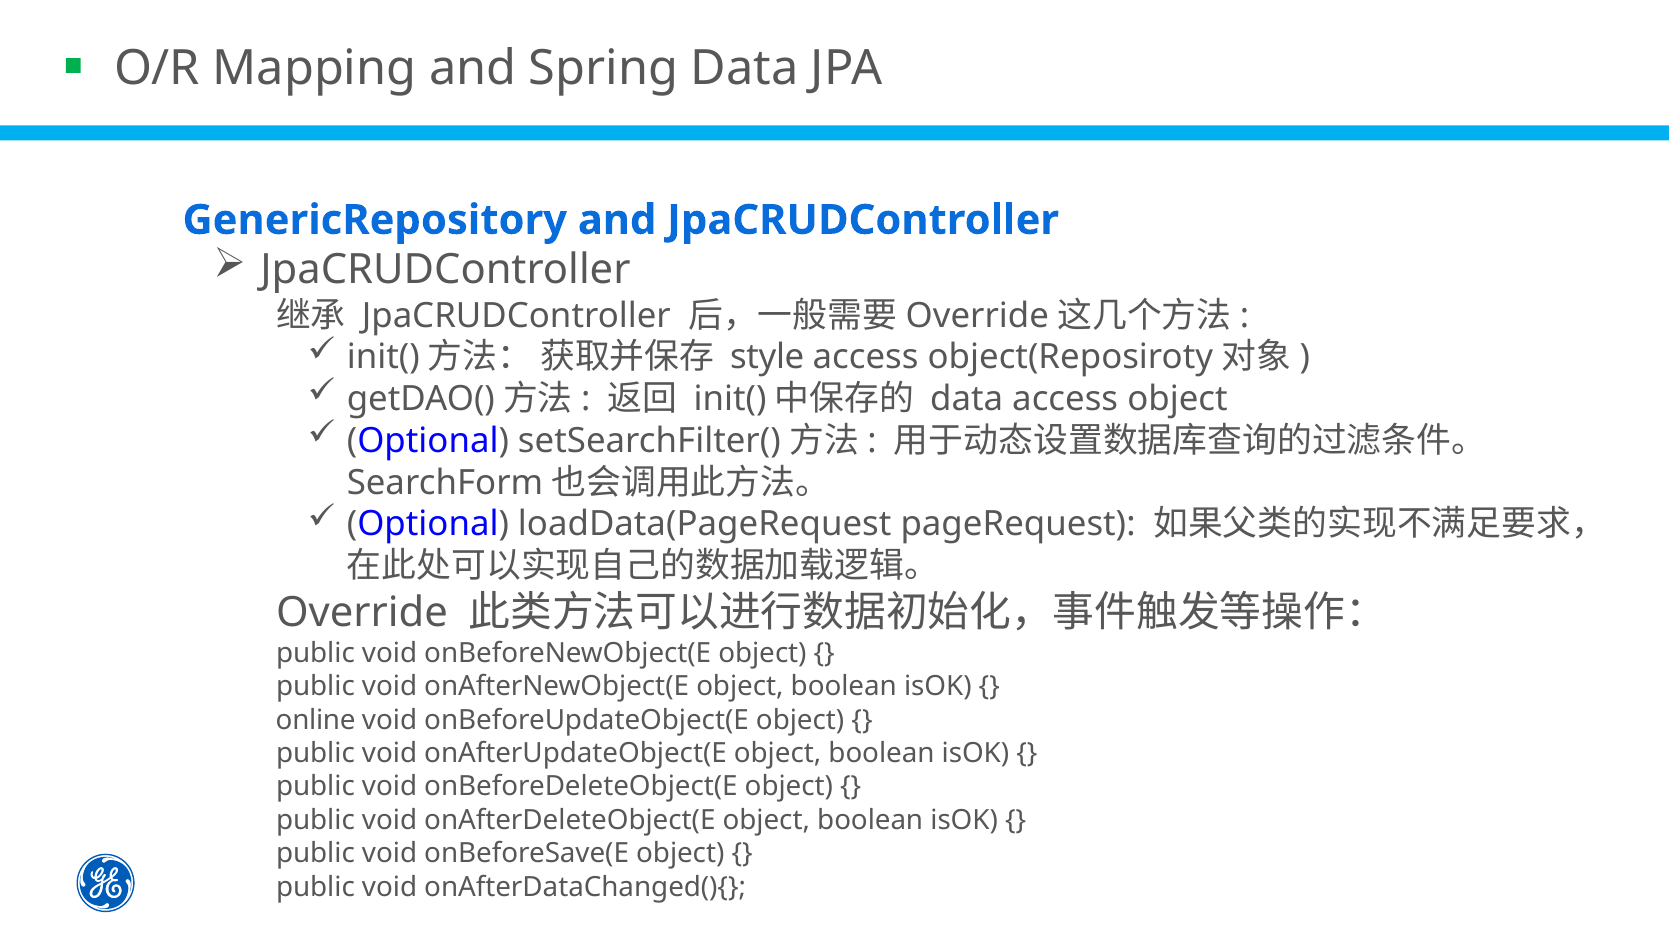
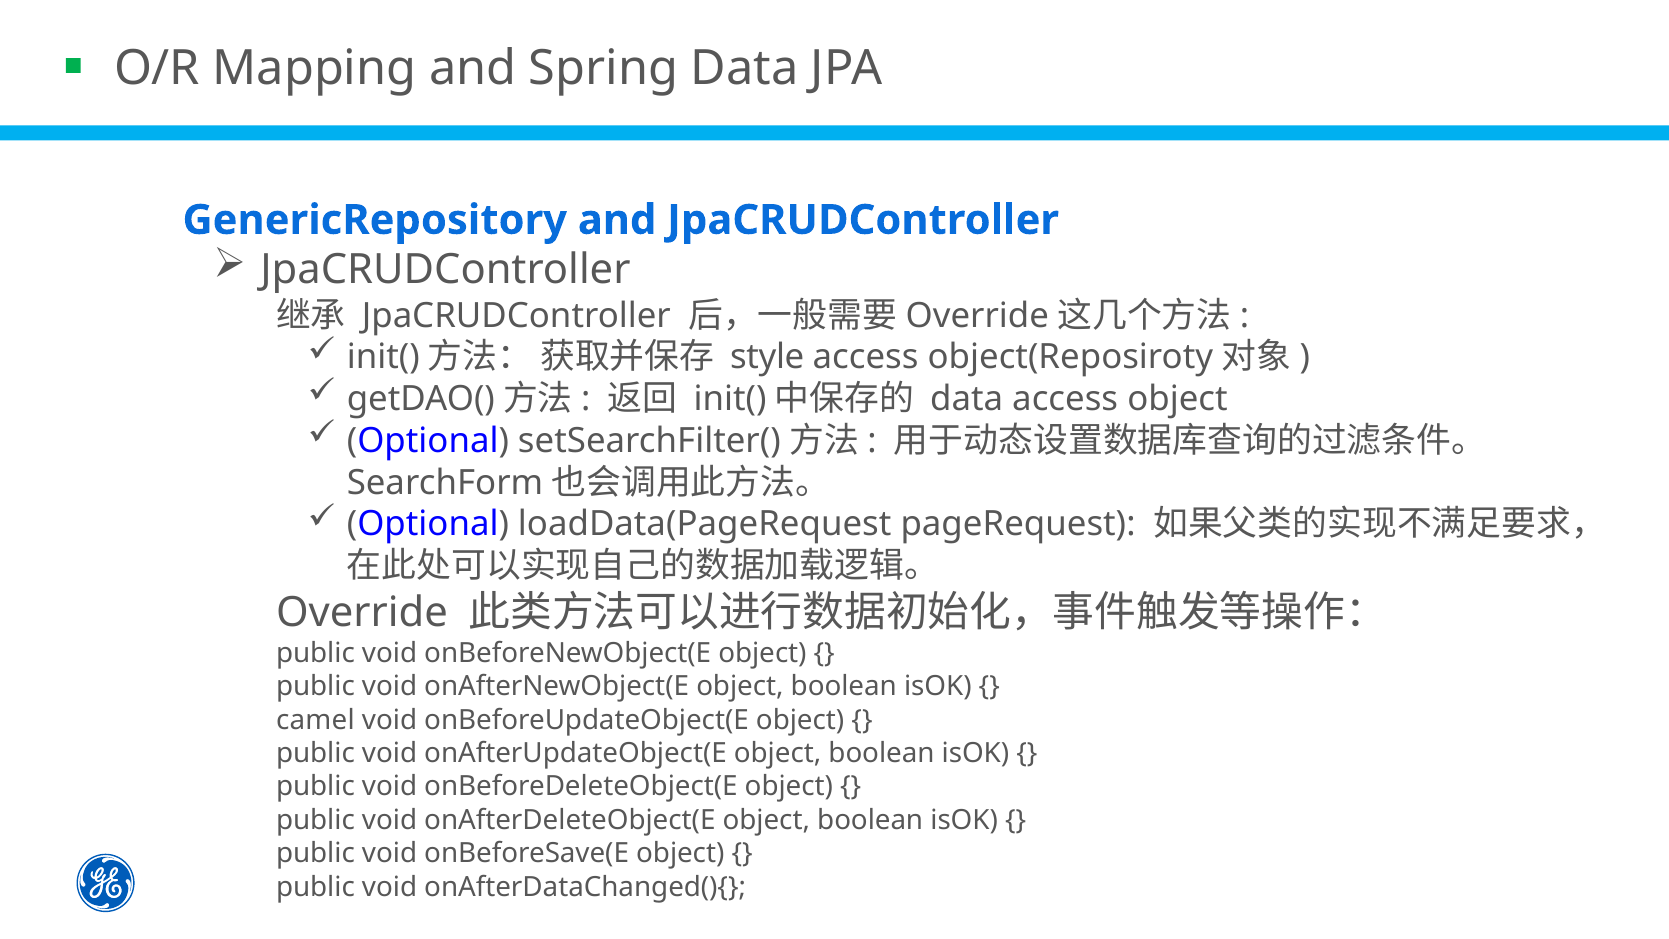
online: online -> camel (315, 720)
